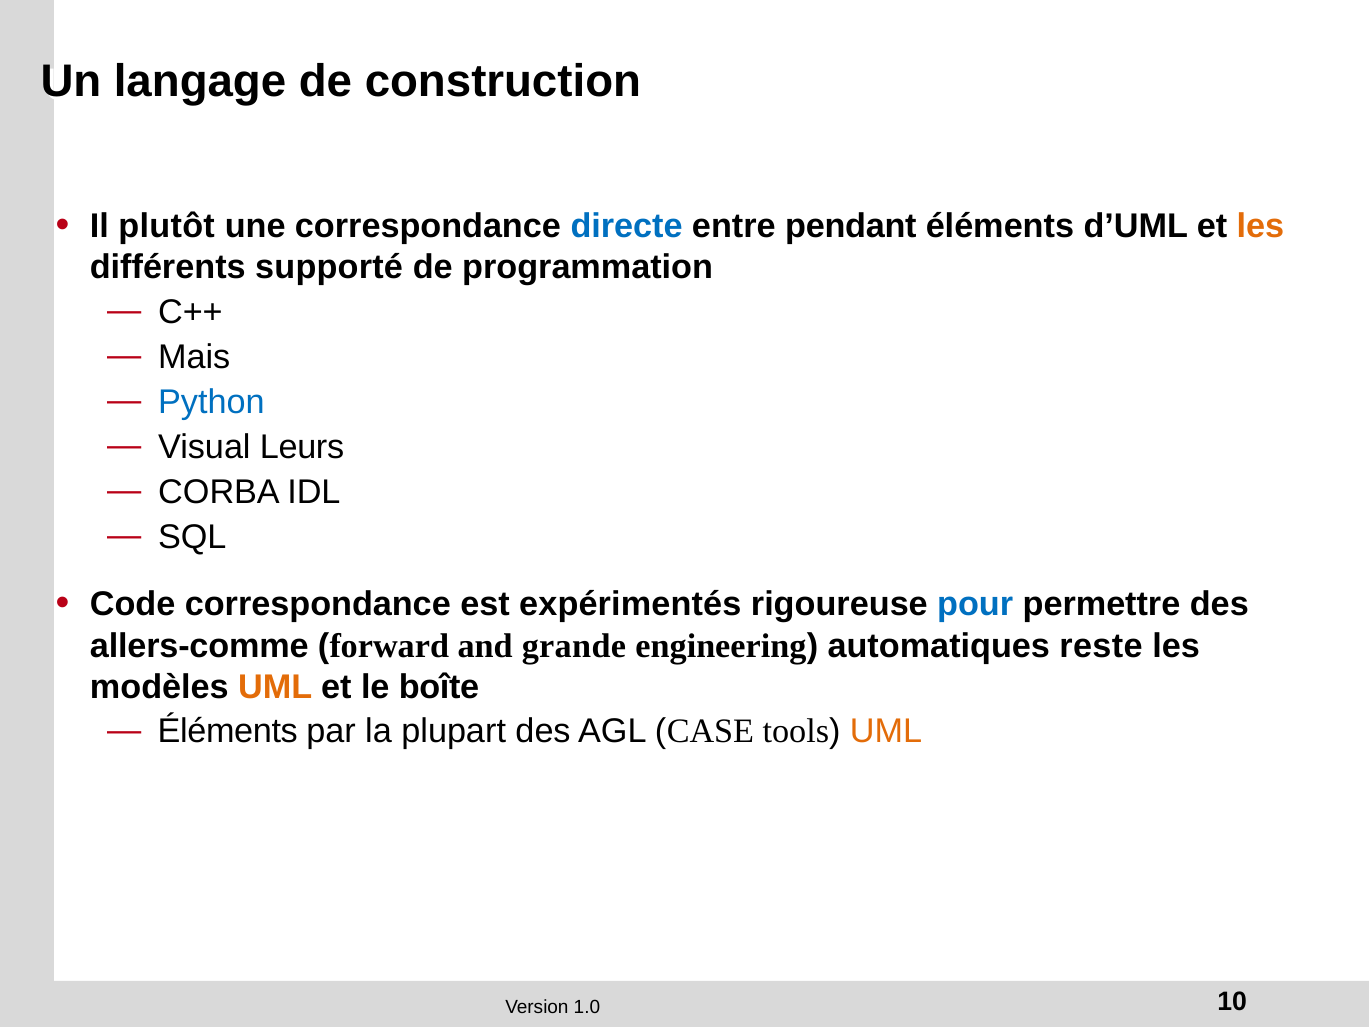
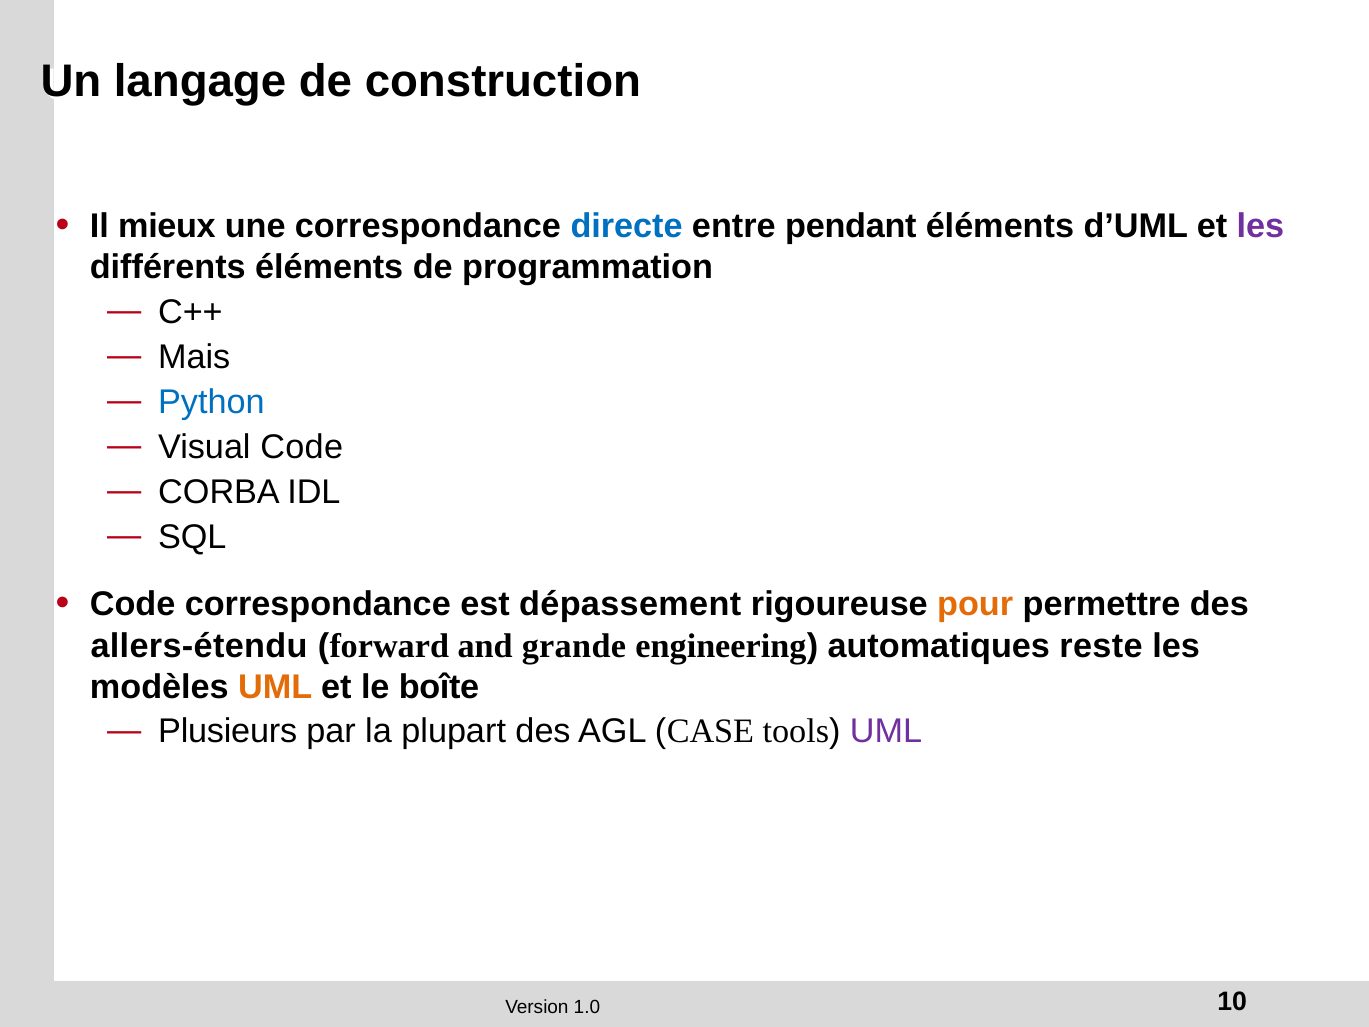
plutôt: plutôt -> mieux (167, 226)
les colour: orange -> purple (1260, 226)
différents supporté: supporté -> éléments (329, 267)
Visual Leurs: Leurs -> Code (302, 447)
expérimentés: expérimentés -> dépassement (630, 604)
pour colour: blue -> orange (975, 604)
allers-comme: allers-comme -> allers-étendu (199, 646)
Éléments: Éléments -> Plusieurs (228, 732)
UML colour: orange -> purple (886, 732)
